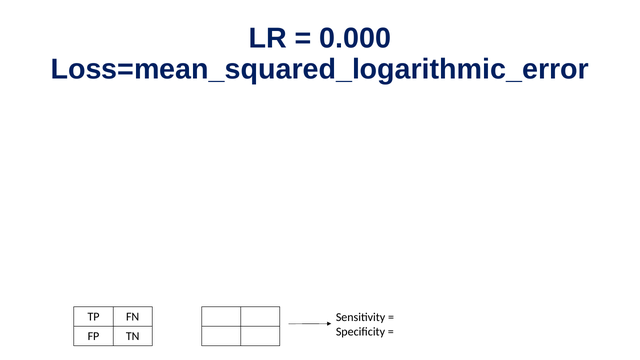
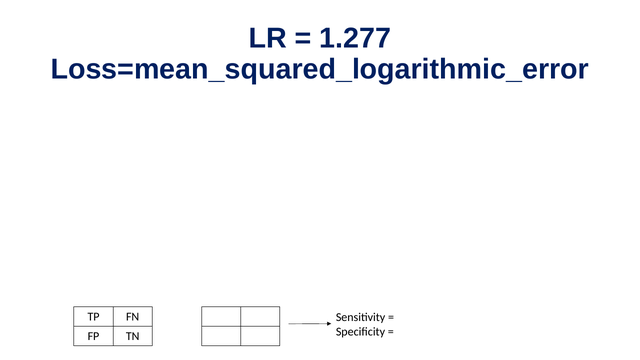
0.000: 0.000 -> 1.277 (355, 38)
